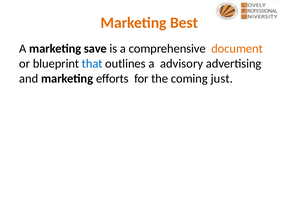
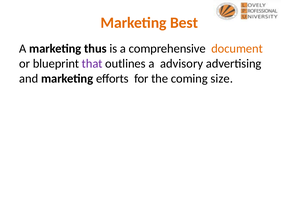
save: save -> thus (95, 49)
that colour: blue -> purple (92, 64)
just: just -> size (222, 79)
